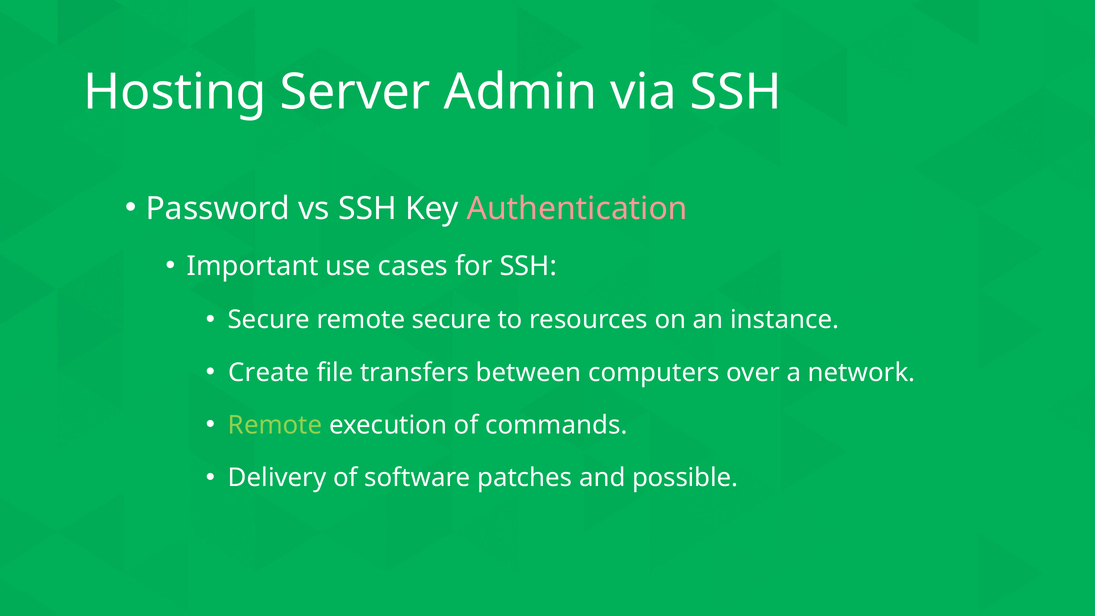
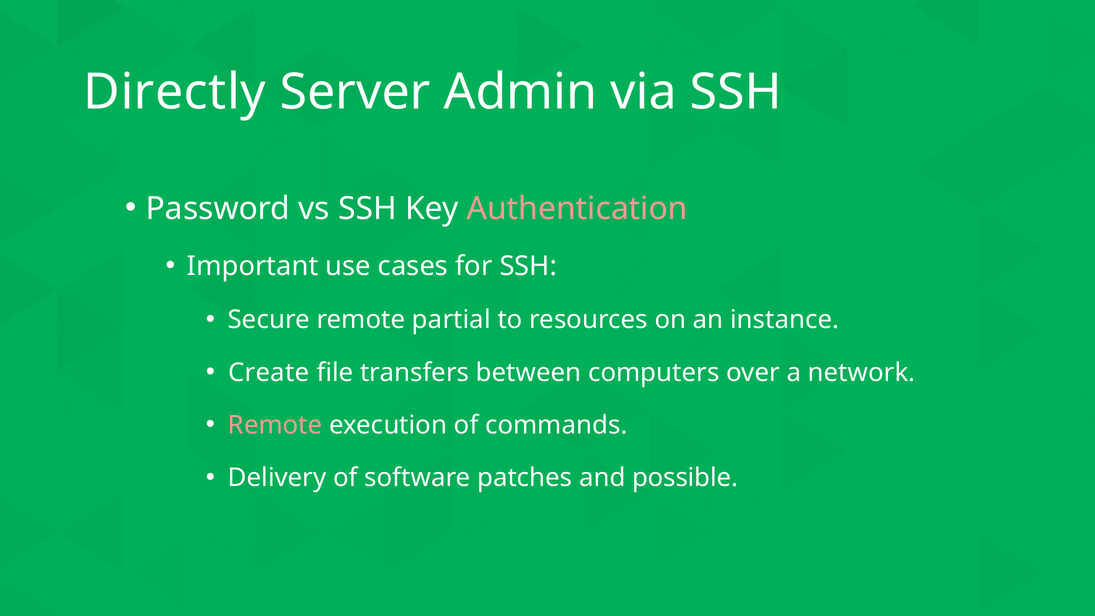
Hosting: Hosting -> Directly (175, 92)
remote secure: secure -> partial (451, 320)
Remote colour: light green -> pink (275, 425)
